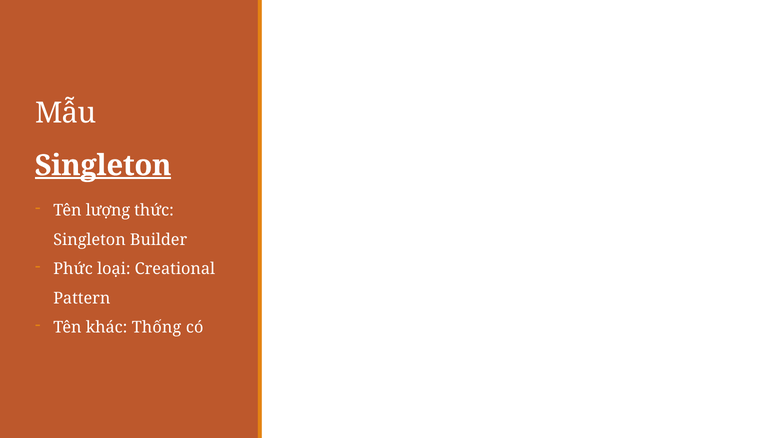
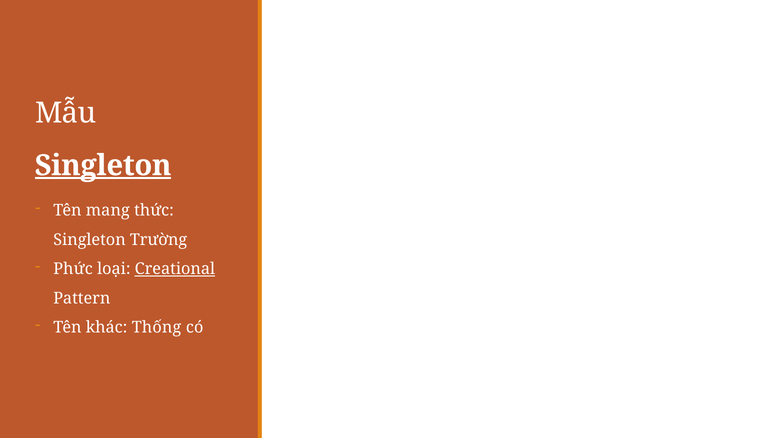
lượng: lượng -> mang (108, 210)
Builder: Builder -> Trường (159, 240)
Creational underline: none -> present (175, 269)
